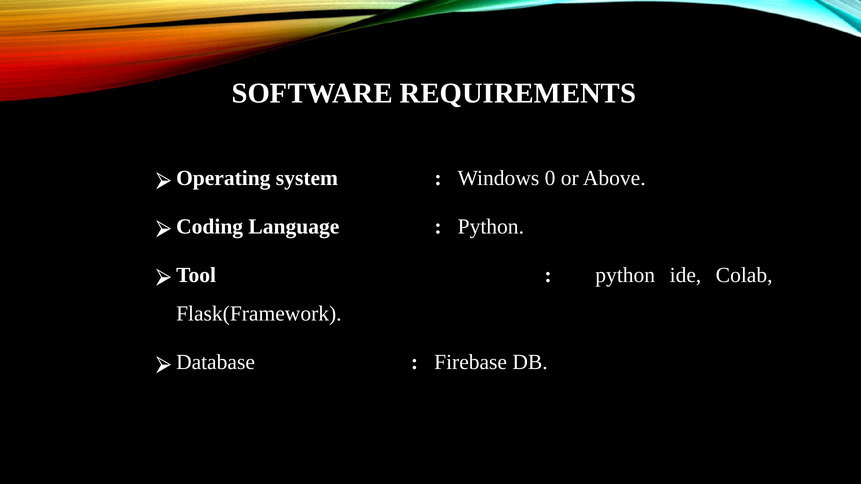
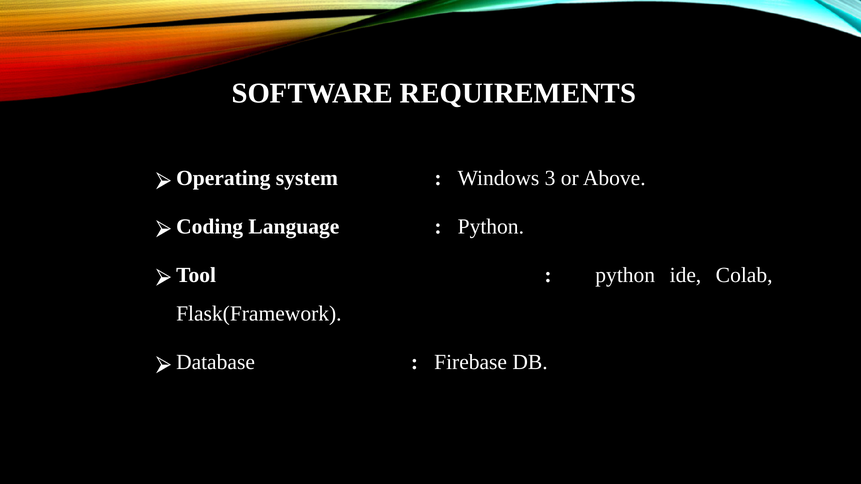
0: 0 -> 3 (550, 178)
